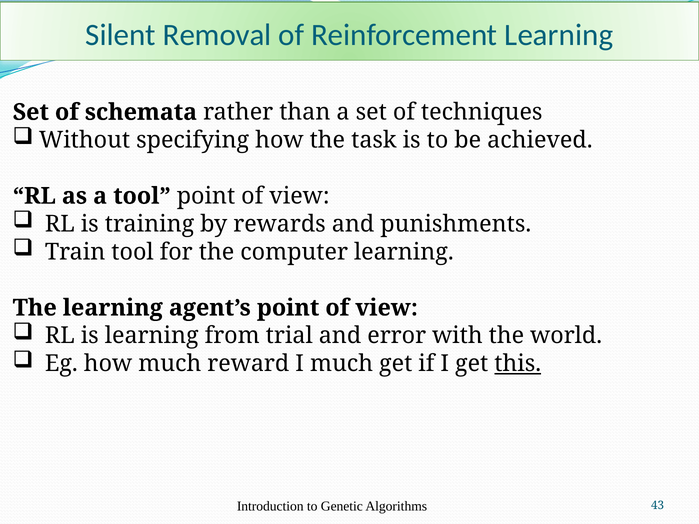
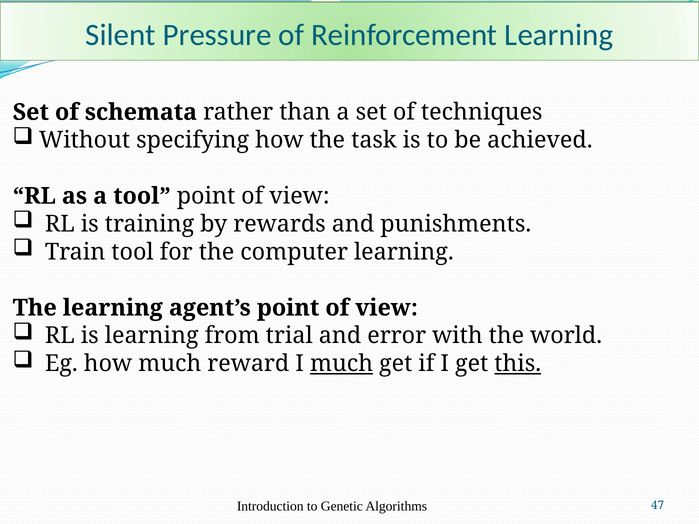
Removal: Removal -> Pressure (217, 35)
much underline: none -> present (342, 364)
43: 43 -> 47 (658, 506)
